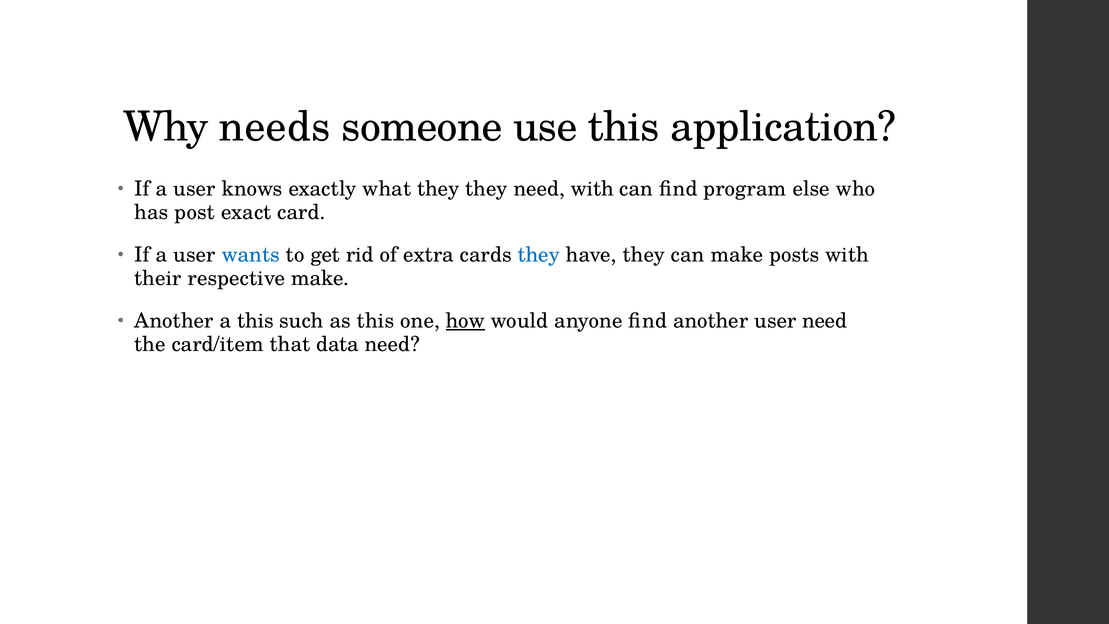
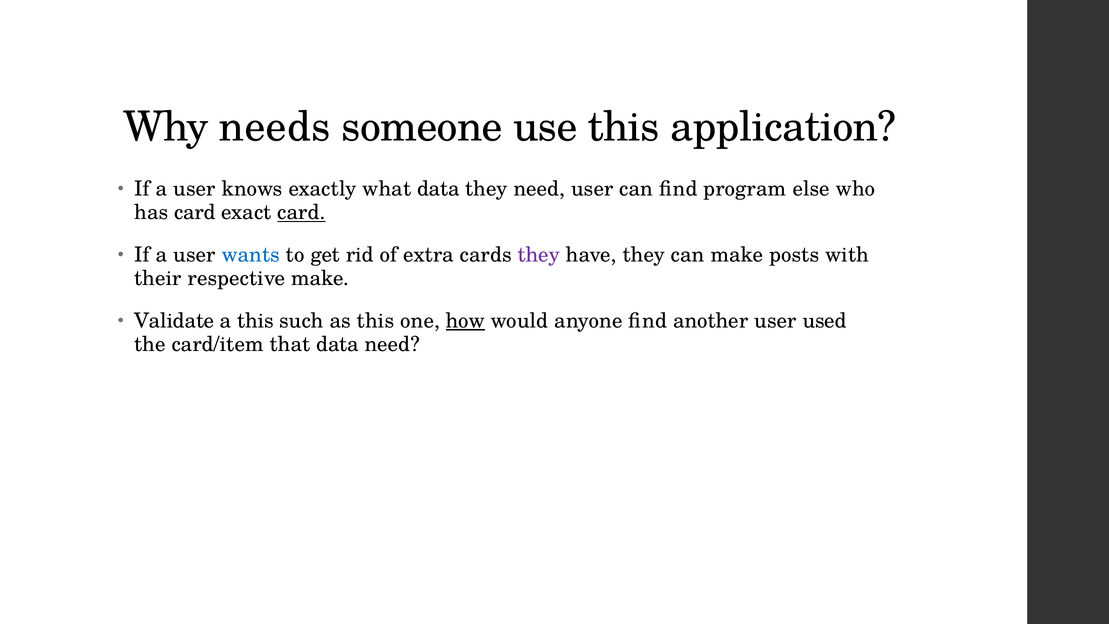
what they: they -> data (438, 189)
need with: with -> user (592, 189)
has post: post -> card (195, 213)
card underline: none -> present (301, 213)
they colour: blue -> purple (539, 255)
Another: Another -> Validate (174, 321)
user need: need -> used (825, 321)
